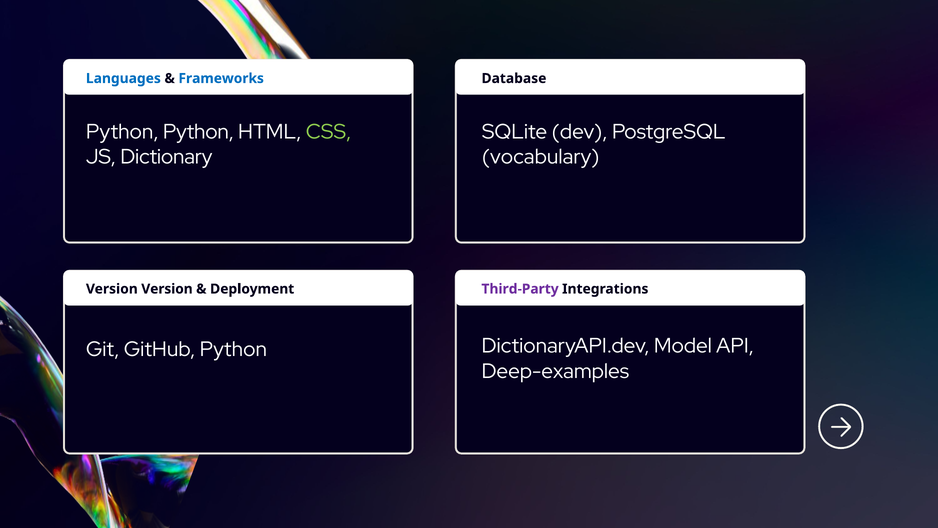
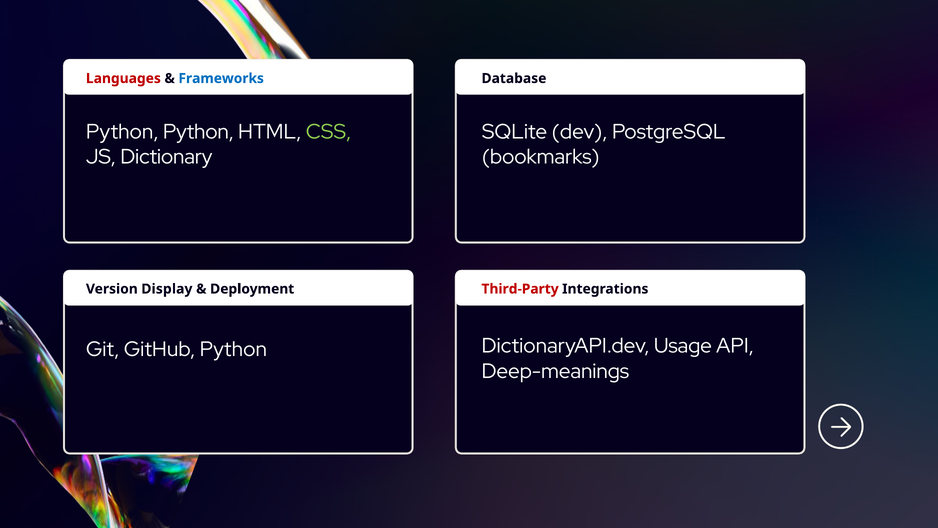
Languages colour: blue -> red (123, 78)
vocabulary: vocabulary -> bookmarks (541, 157)
Version Version: Version -> Display (167, 289)
Third-Party colour: purple -> red (520, 289)
Model: Model -> Usage (683, 346)
Deep-examples: Deep-examples -> Deep-meanings (555, 371)
